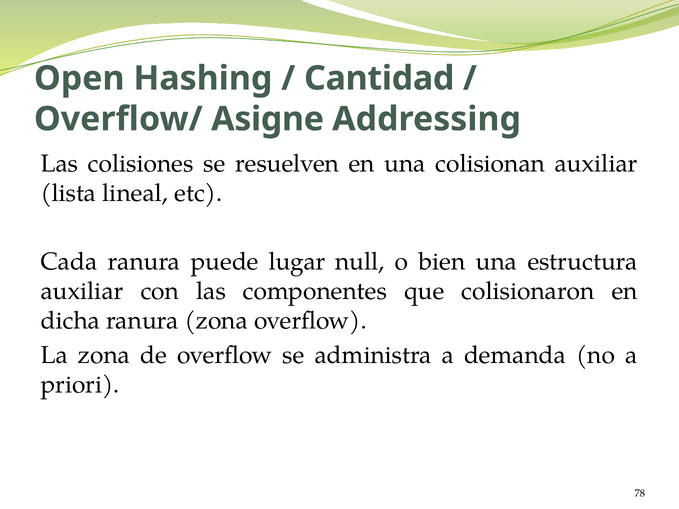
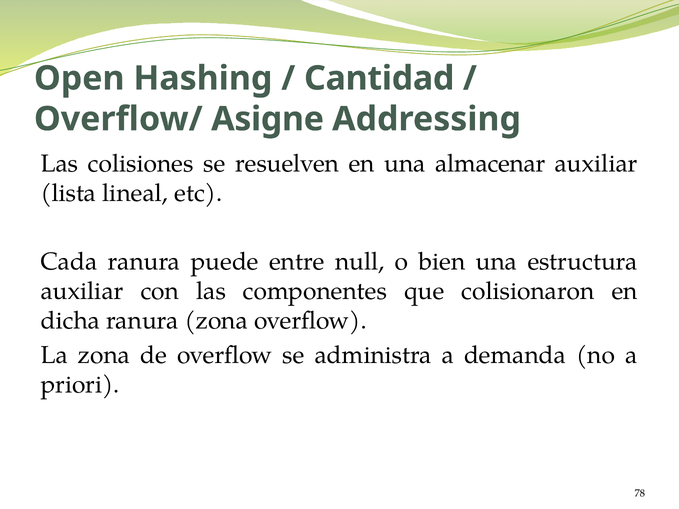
colisionan: colisionan -> almacenar (490, 164)
lugar: lugar -> entre (297, 262)
